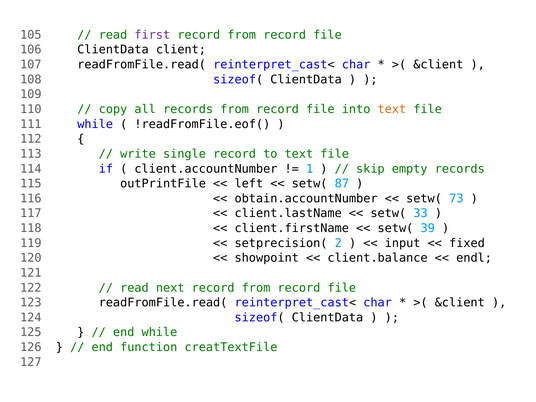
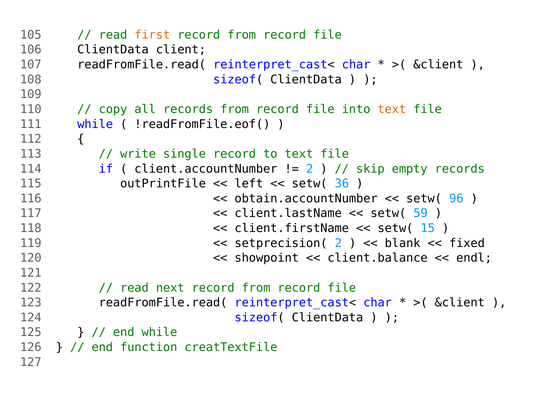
first colour: purple -> orange (152, 35)
1: 1 -> 2 (310, 169)
87: 87 -> 36 (342, 184)
73: 73 -> 96 (456, 199)
33: 33 -> 59 (421, 213)
39: 39 -> 15 (428, 228)
input: input -> blank (403, 243)
